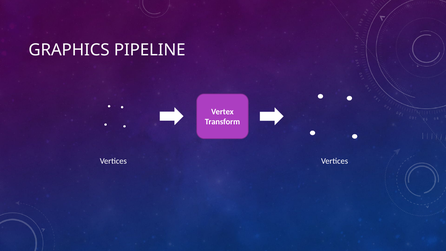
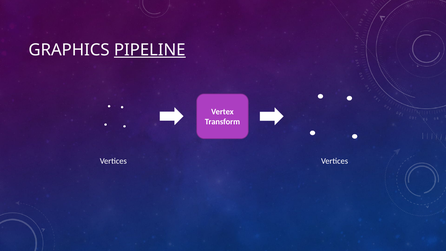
PIPELINE underline: none -> present (150, 50)
